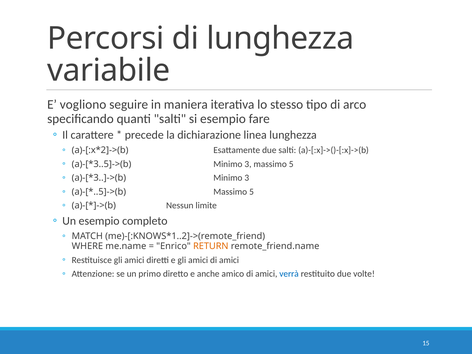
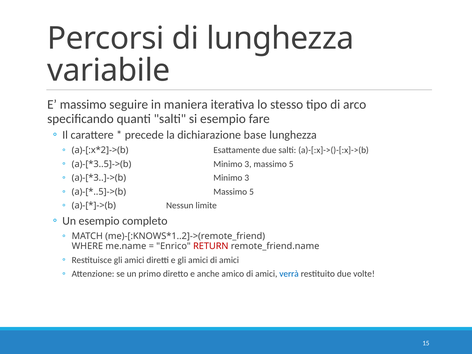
E vogliono: vogliono -> massimo (83, 105)
linea: linea -> base (255, 135)
RETURN colour: orange -> red (211, 246)
